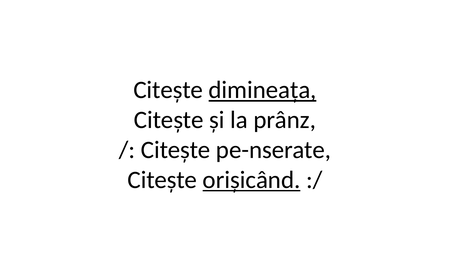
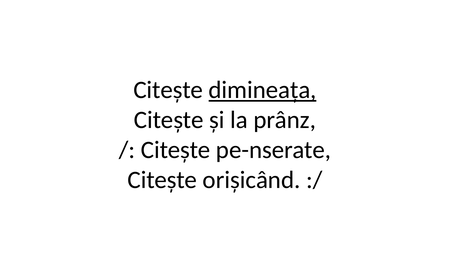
orișicând underline: present -> none (252, 180)
